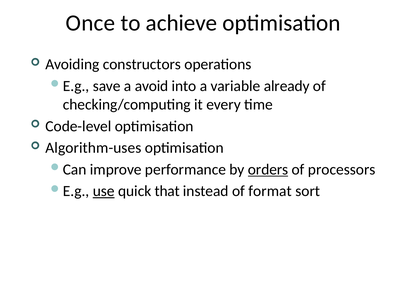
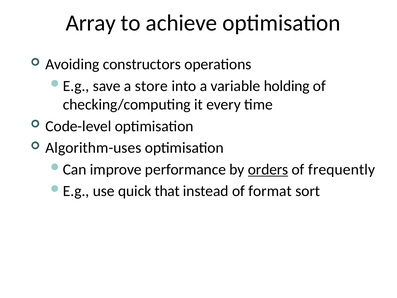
Once: Once -> Array (91, 23)
avoid: avoid -> store (151, 86)
already: already -> holding (287, 86)
processors: processors -> frequently (342, 169)
use underline: present -> none (104, 191)
